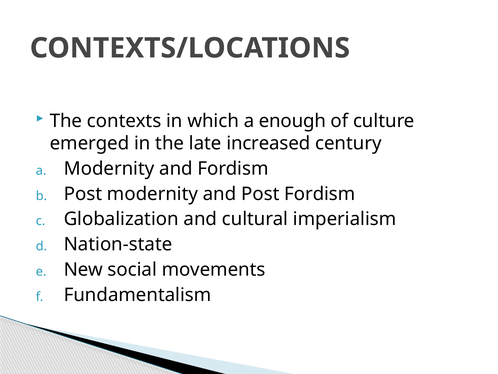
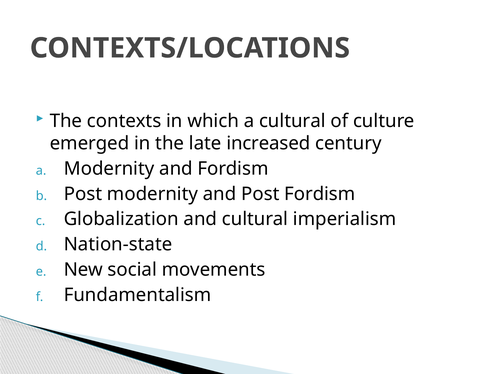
a enough: enough -> cultural (292, 121)
